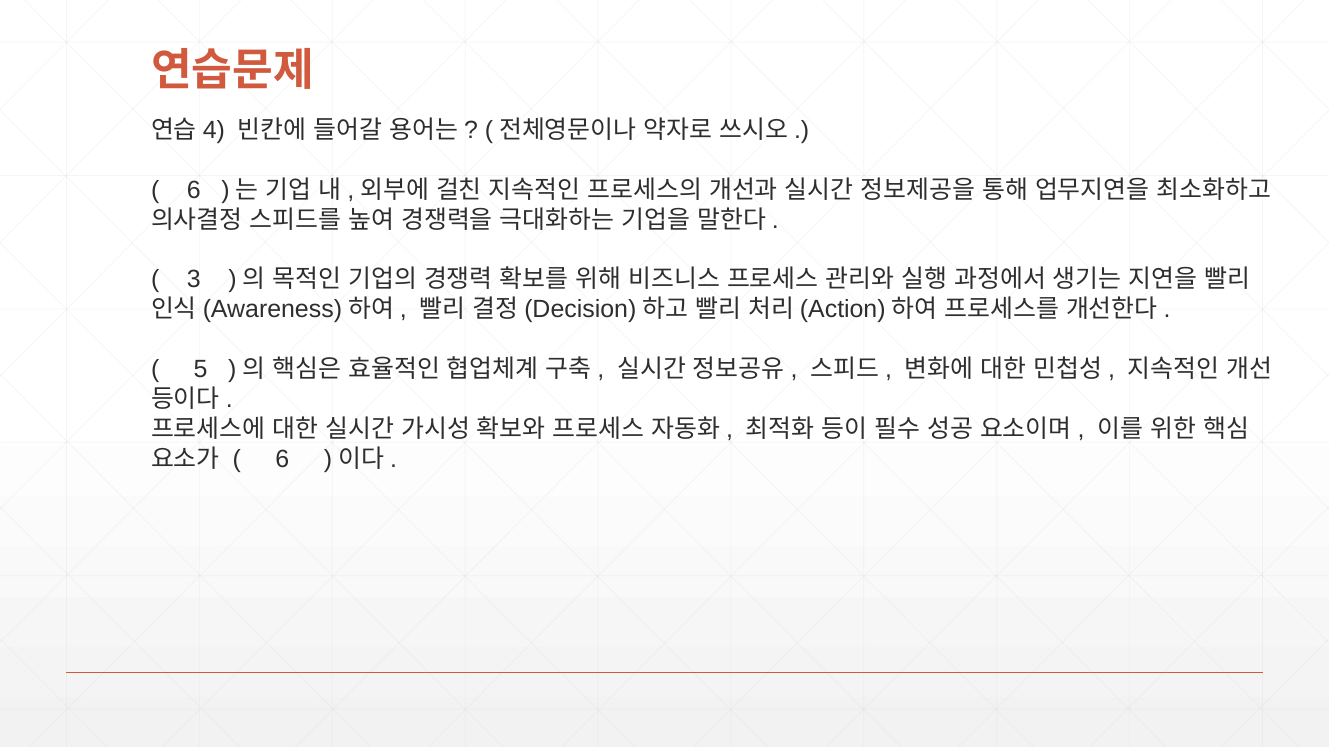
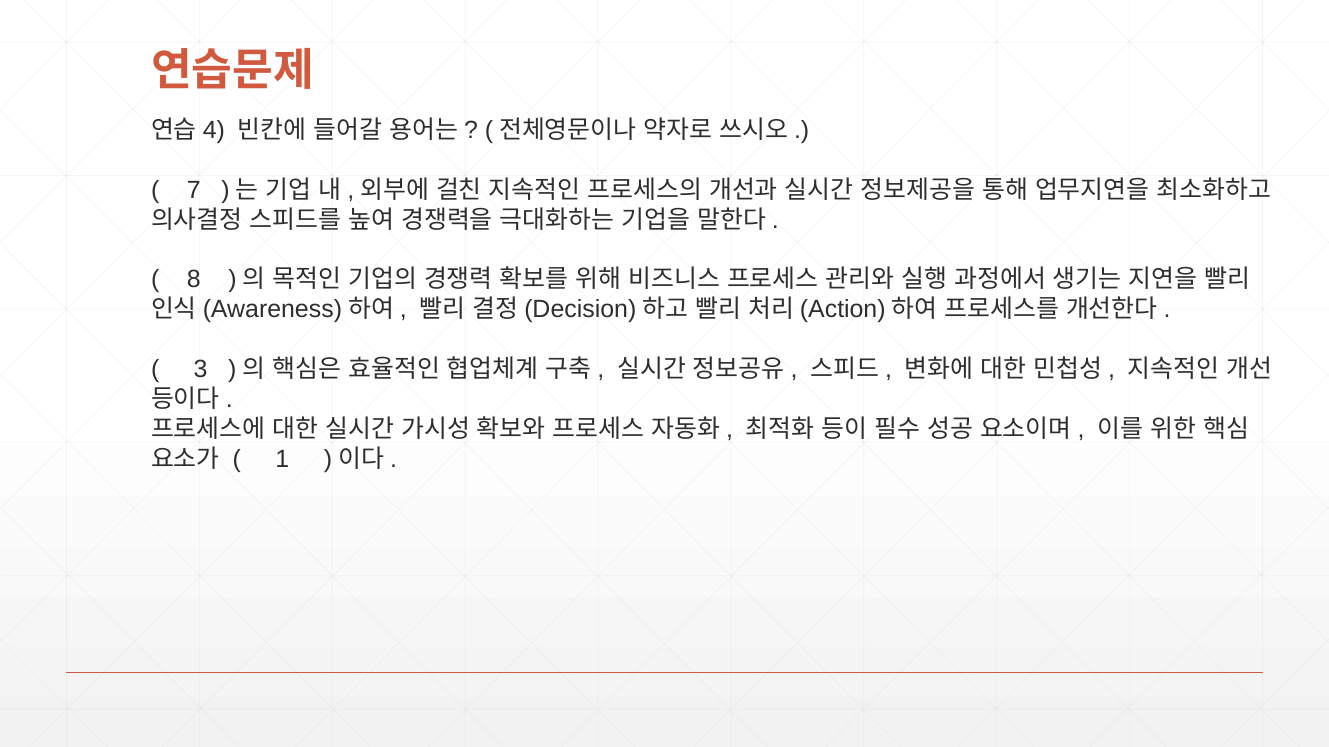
6: 6 -> 7 (194, 190)
3: 3 -> 8 (194, 280)
5: 5 -> 3 (201, 370)
6: 6 -> 1 (282, 459)
